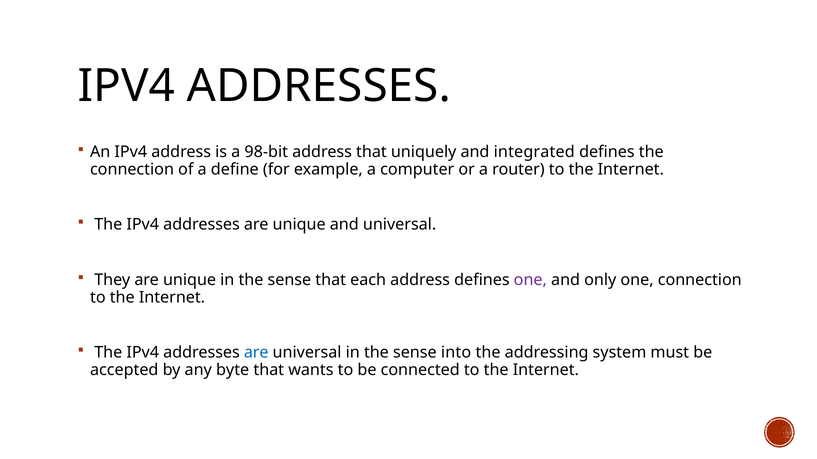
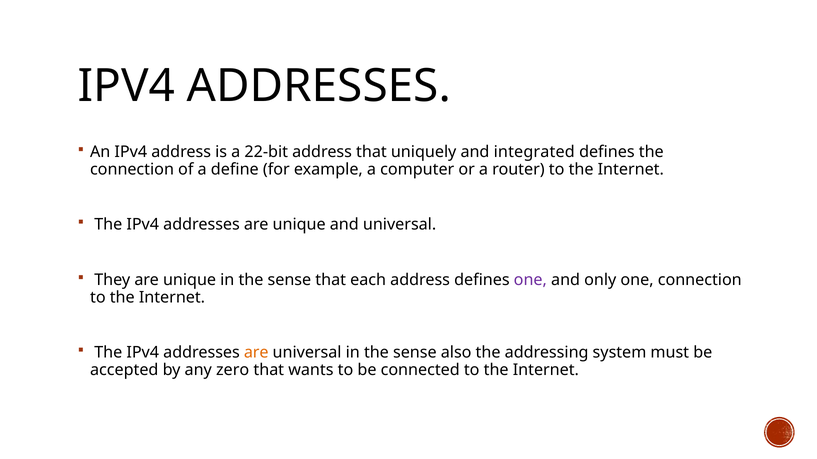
98-bit: 98-bit -> 22-bit (266, 152)
are colour: blue -> orange (256, 353)
into: into -> also (456, 353)
byte: byte -> zero (233, 370)
